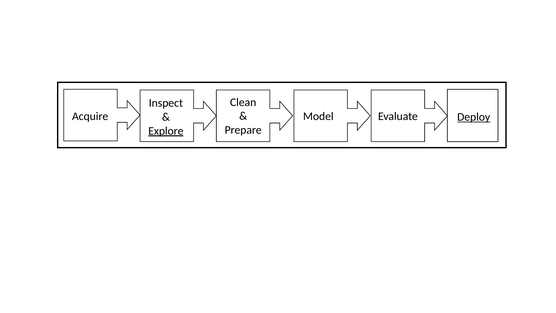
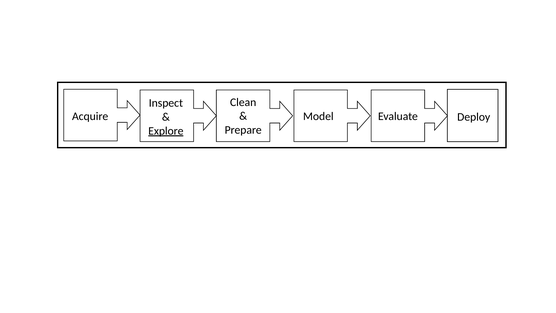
Deploy underline: present -> none (474, 117)
